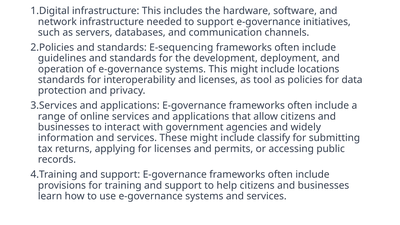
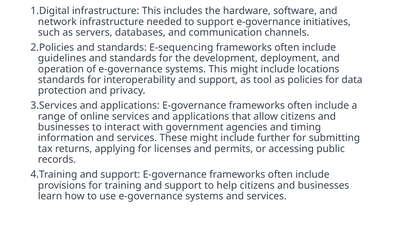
interoperability and licenses: licenses -> support (218, 80)
widely: widely -> timing (306, 127)
classify: classify -> further (274, 138)
